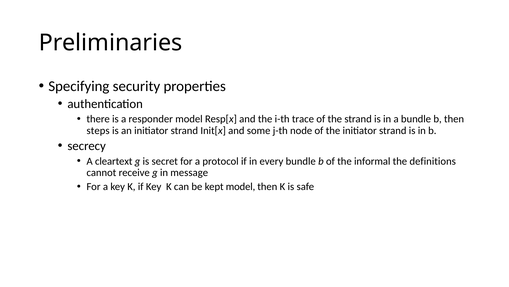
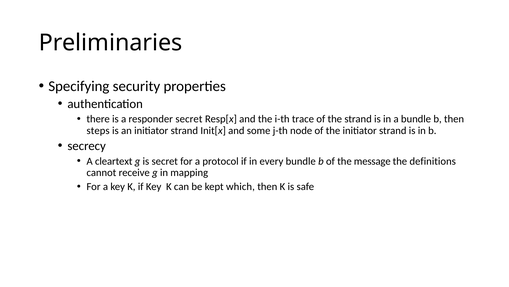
responder model: model -> secret (189, 119)
informal: informal -> message (372, 161)
message: message -> mapping (189, 172)
kept model: model -> which (240, 186)
